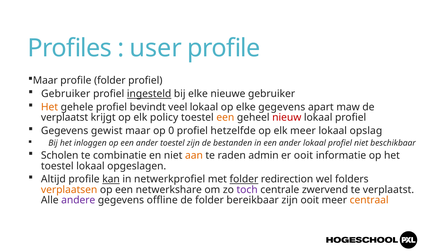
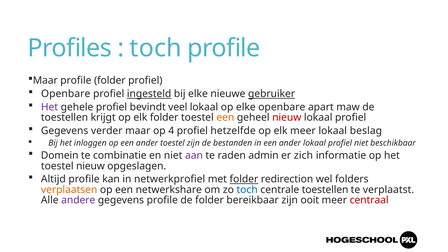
user: user -> toch (156, 48)
Gebruiker: Gebruiker -> Openbare (66, 94)
gebruiker underline: none -> present (272, 94)
Het colour: orange -> purple (50, 107)
elke gegevens: gegevens -> openbare (282, 107)
verplaatst: verplaatst -> toestellen (65, 118)
elk policy: policy -> folder (164, 118)
gewist: gewist -> verder (107, 131)
0: 0 -> 4 (171, 131)
opslag: opslag -> beslag (366, 131)
Scholen: Scholen -> Domein (60, 155)
aan colour: orange -> purple (194, 155)
er ooit: ooit -> zich (303, 155)
toestel lokaal: lokaal -> nieuw (90, 166)
kan underline: present -> none (111, 179)
toch colour: purple -> blue (247, 190)
centrale zwervend: zwervend -> toestellen (325, 190)
gegevens offline: offline -> profile (162, 200)
centraal colour: orange -> red (369, 200)
